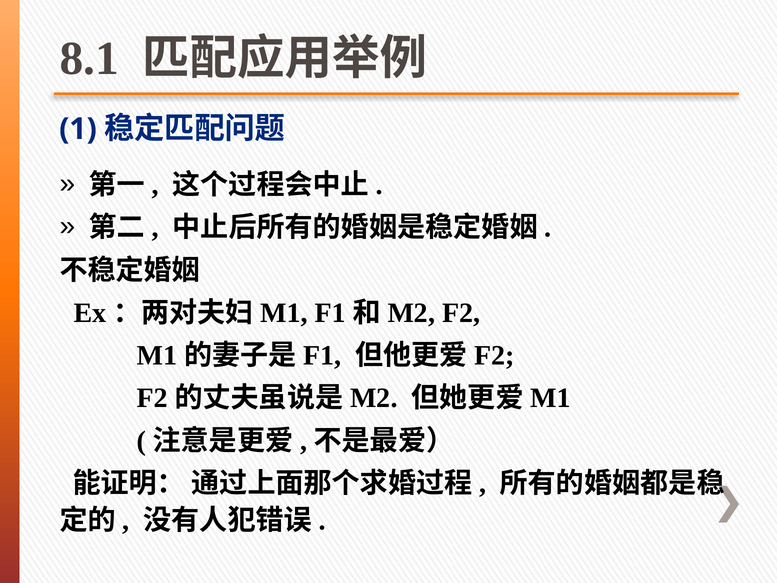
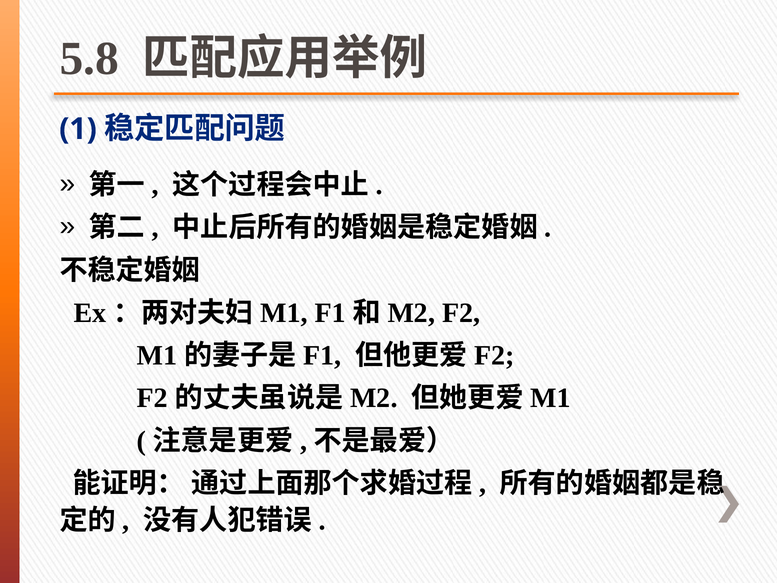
8.1: 8.1 -> 5.8 (89, 59)
